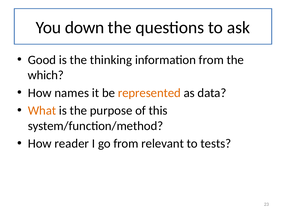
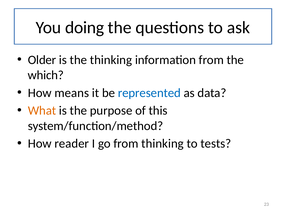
down: down -> doing (85, 28)
Good: Good -> Older (42, 60)
names: names -> means (72, 93)
represented colour: orange -> blue (149, 93)
from relevant: relevant -> thinking (163, 144)
